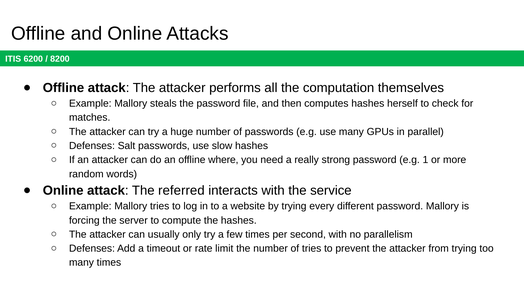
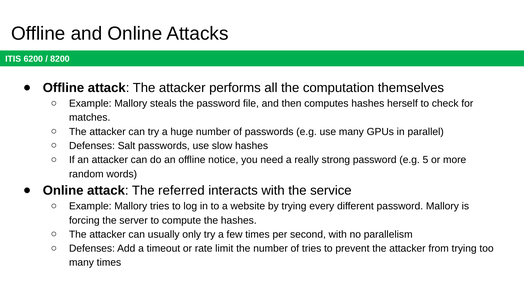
where: where -> notice (223, 160)
1: 1 -> 5 (425, 160)
